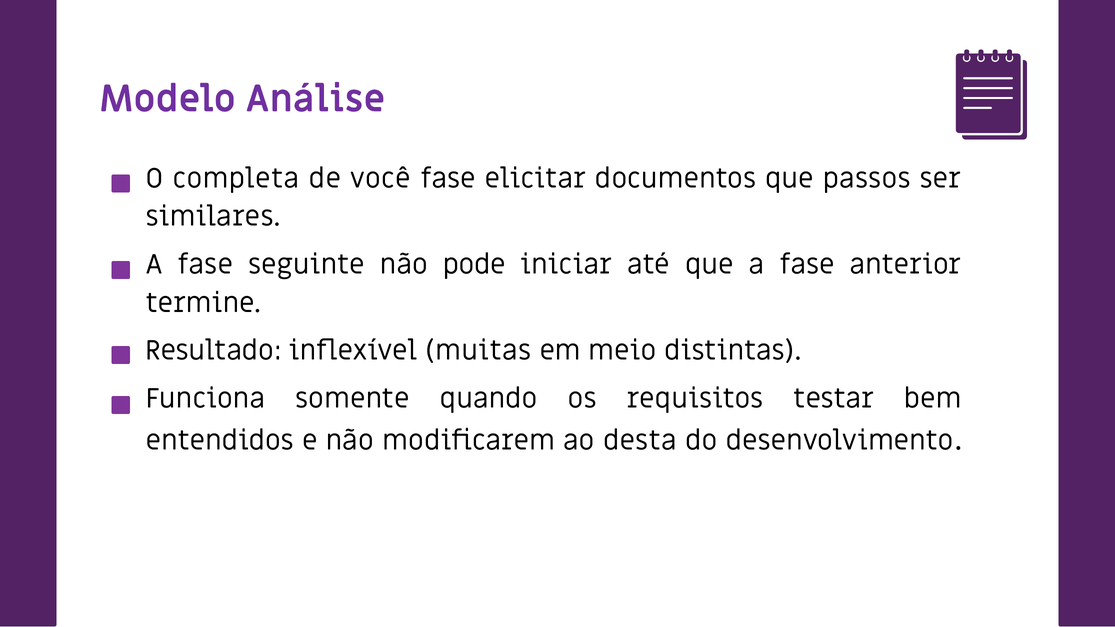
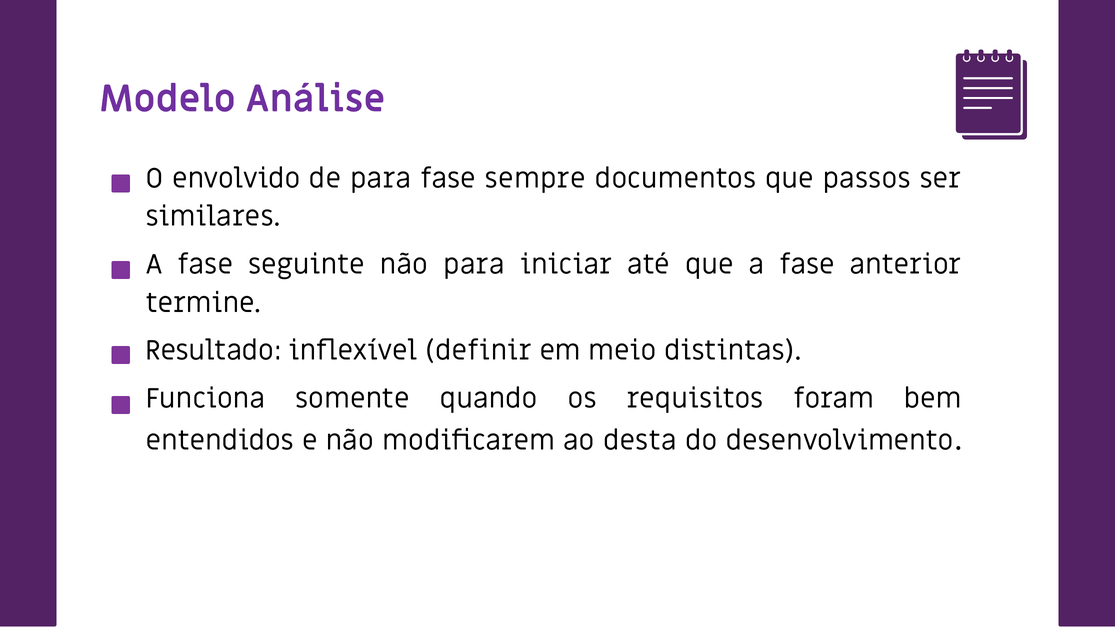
completa: completa -> envolvido (236, 178)
de você: você -> para (381, 178)
elicitar: elicitar -> sempre (535, 178)
não pode: pode -> para (474, 265)
muitas: muitas -> definir (478, 351)
testar: testar -> foram (834, 399)
